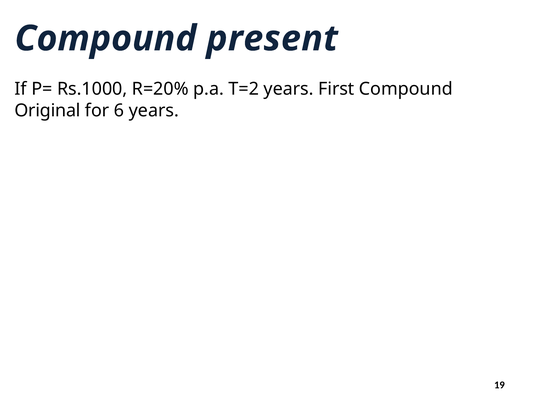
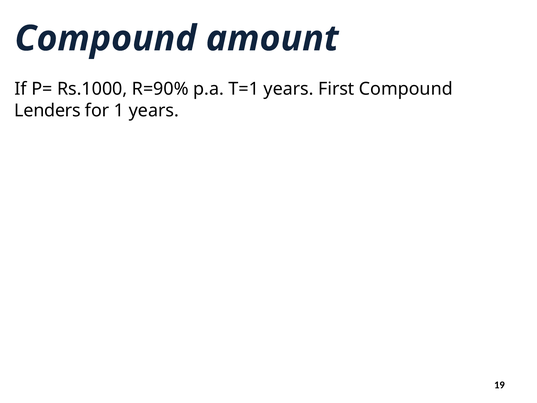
present: present -> amount (272, 39)
R=20%: R=20% -> R=90% (160, 89)
T=2: T=2 -> T=1 (244, 89)
Original: Original -> Lenders (47, 110)
6: 6 -> 1 (119, 110)
